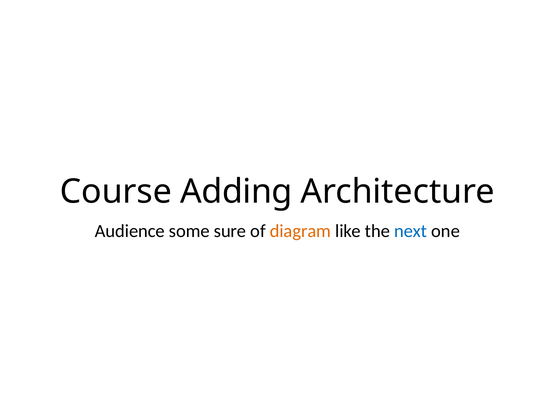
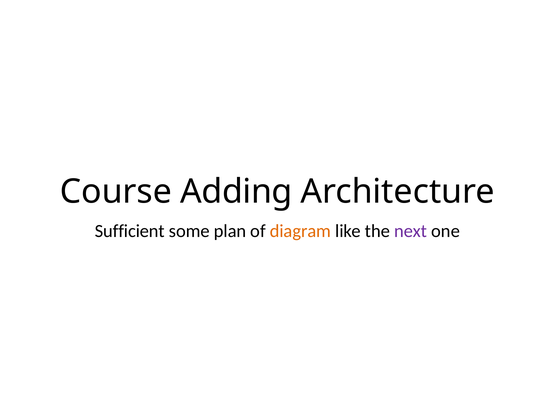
Audience: Audience -> Sufficient (130, 231)
sure: sure -> plan (230, 231)
next colour: blue -> purple (411, 231)
